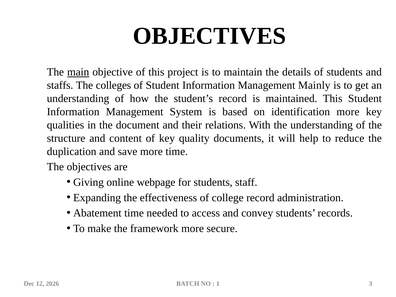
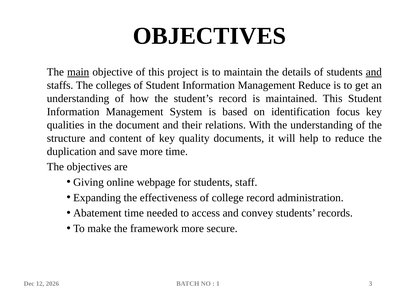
and underline: none -> present (374, 72)
Management Mainly: Mainly -> Reduce (314, 85)
identification more: more -> focus (348, 112)
